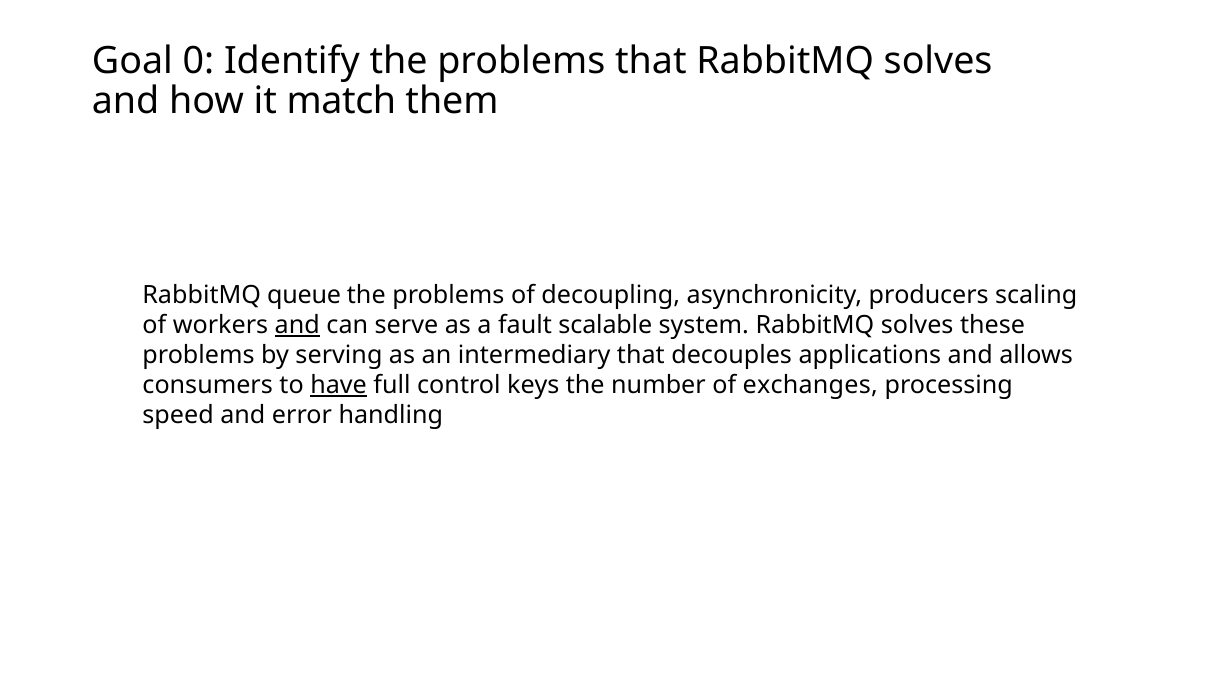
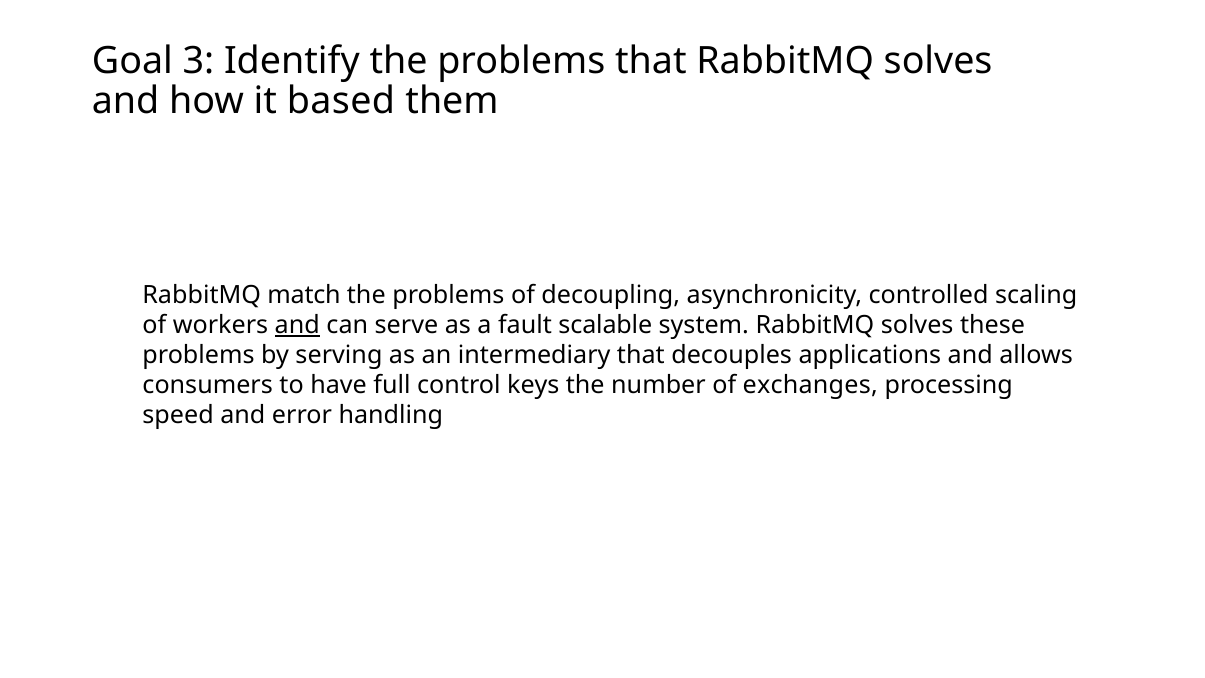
0: 0 -> 3 (198, 61)
match: match -> based (341, 101)
queue: queue -> match (304, 295)
producers: producers -> controlled (929, 295)
have underline: present -> none (339, 385)
